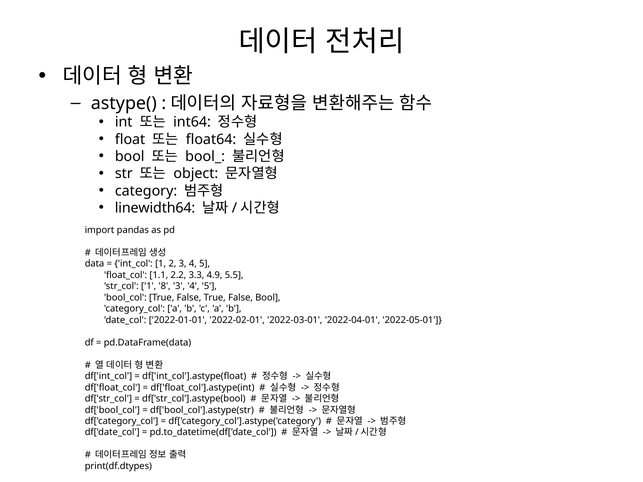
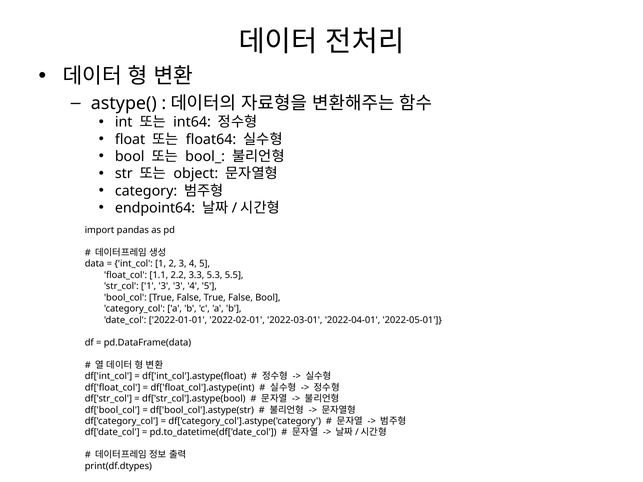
linewidth64: linewidth64 -> endpoint64 (155, 208)
4.9: 4.9 -> 5.3 (215, 275)
1 8: 8 -> 3 (165, 286)
